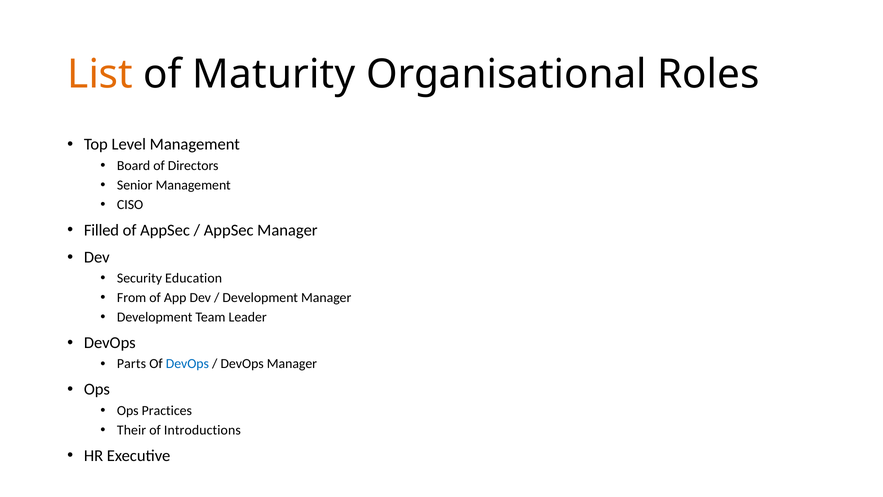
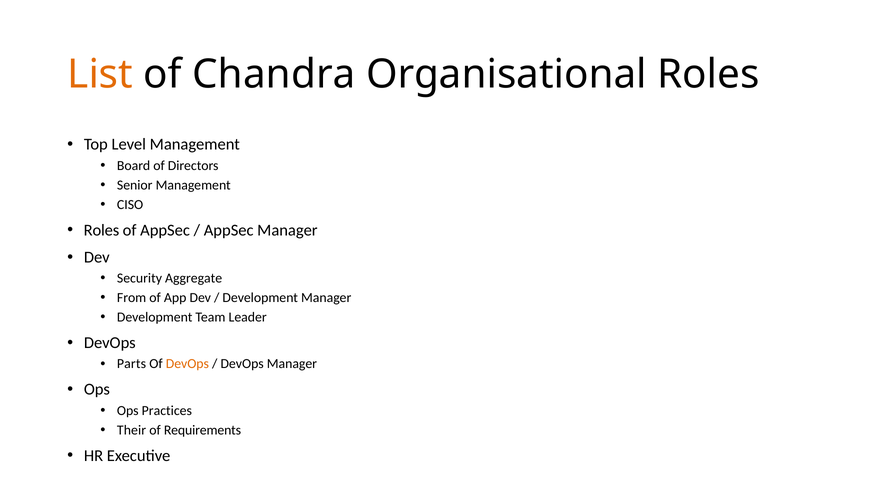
Maturity: Maturity -> Chandra (274, 74)
Filled: Filled -> Roles (101, 230)
Education: Education -> Aggregate (194, 278)
DevOps colour: blue -> orange (187, 364)
Introductions: Introductions -> Requirements (202, 430)
